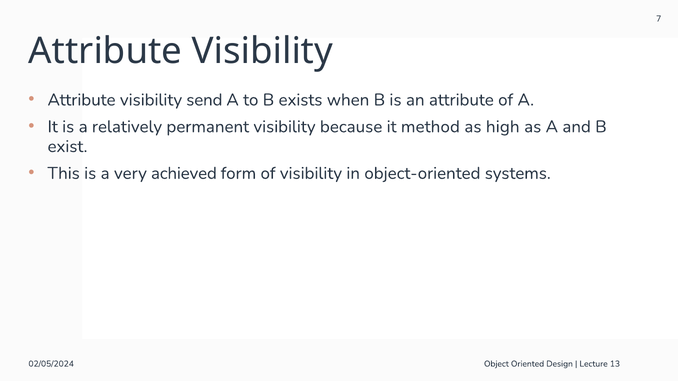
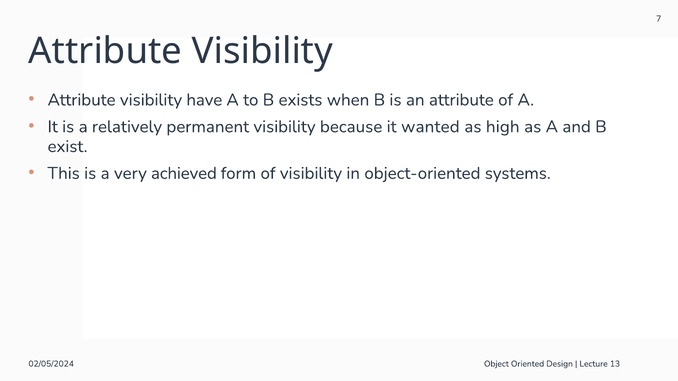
send: send -> have (204, 100)
method: method -> wanted (430, 127)
